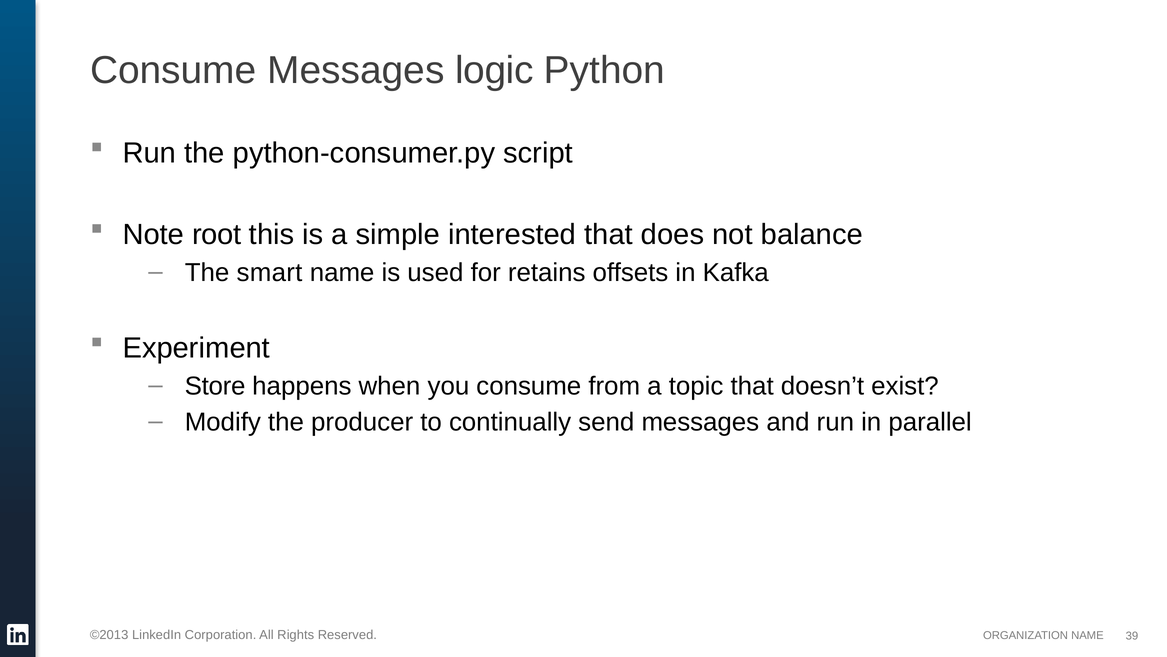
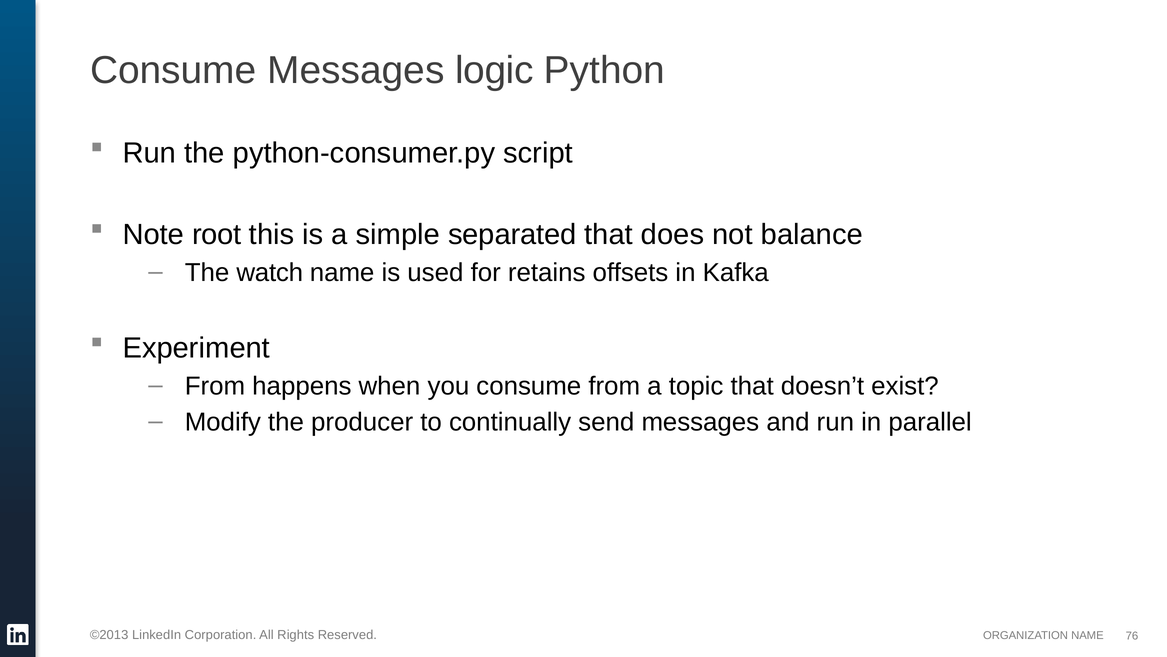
interested: interested -> separated (512, 235)
smart: smart -> watch (270, 273)
Store: Store -> From (215, 386)
39: 39 -> 76 (1132, 636)
